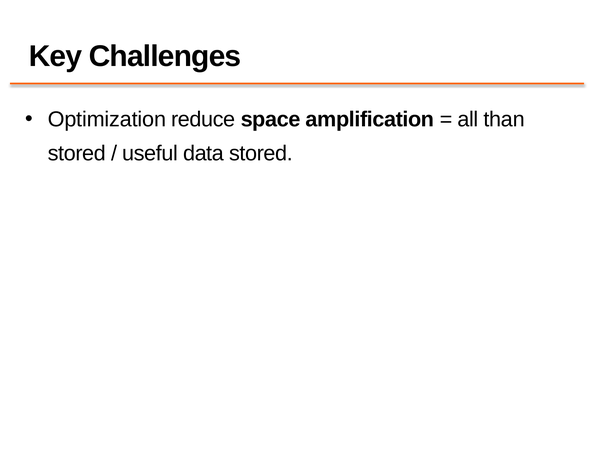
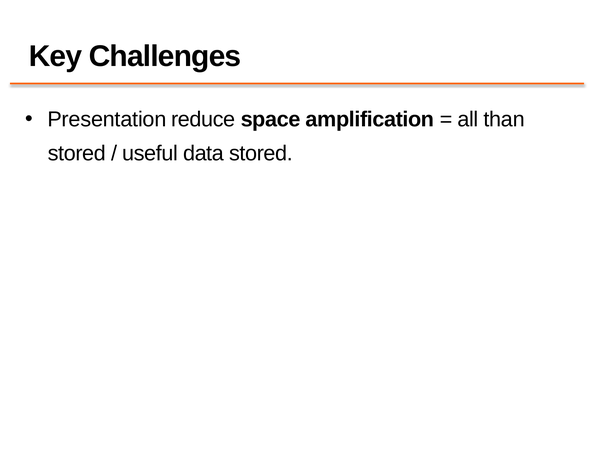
Optimization: Optimization -> Presentation (107, 120)
